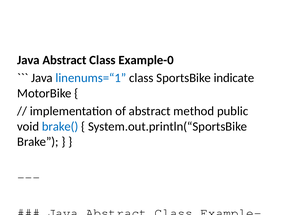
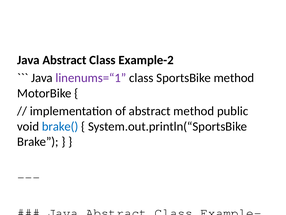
Example-0: Example-0 -> Example-2 (146, 60)
linenums=“1 colour: blue -> purple (91, 78)
SportsBike indicate: indicate -> method (234, 78)
